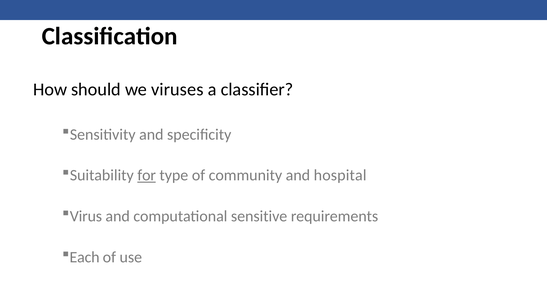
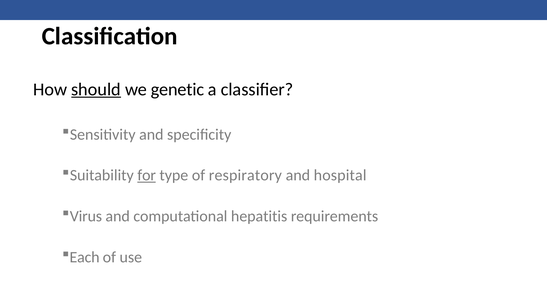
should underline: none -> present (96, 90)
viruses: viruses -> genetic (178, 90)
community: community -> respiratory (245, 176)
sensitive: sensitive -> hepatitis (259, 217)
